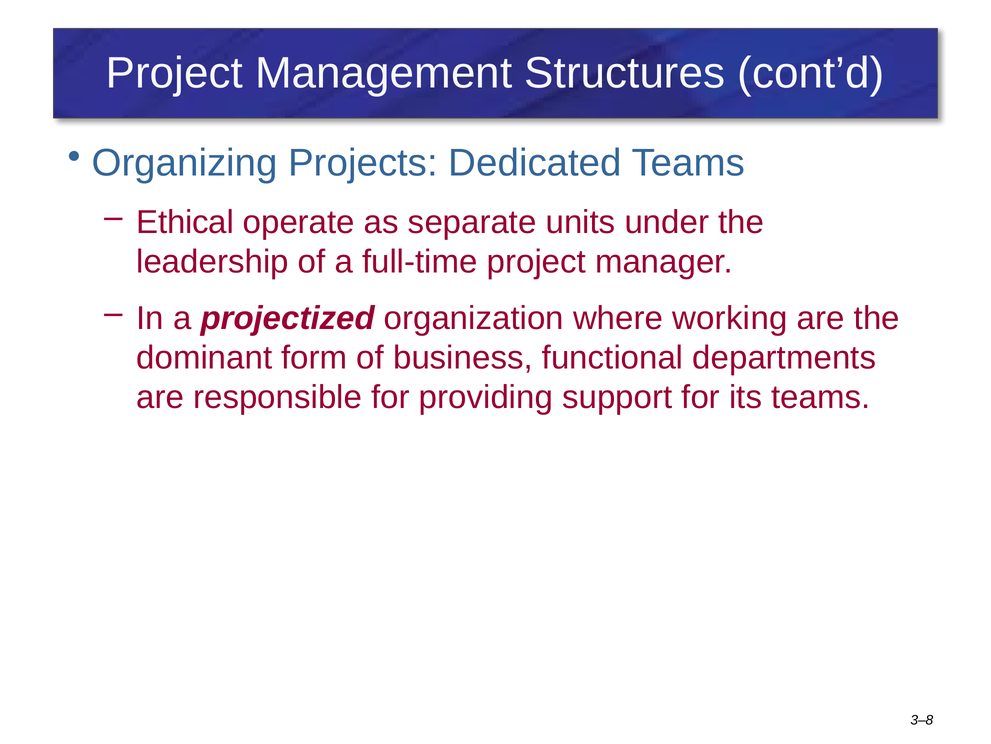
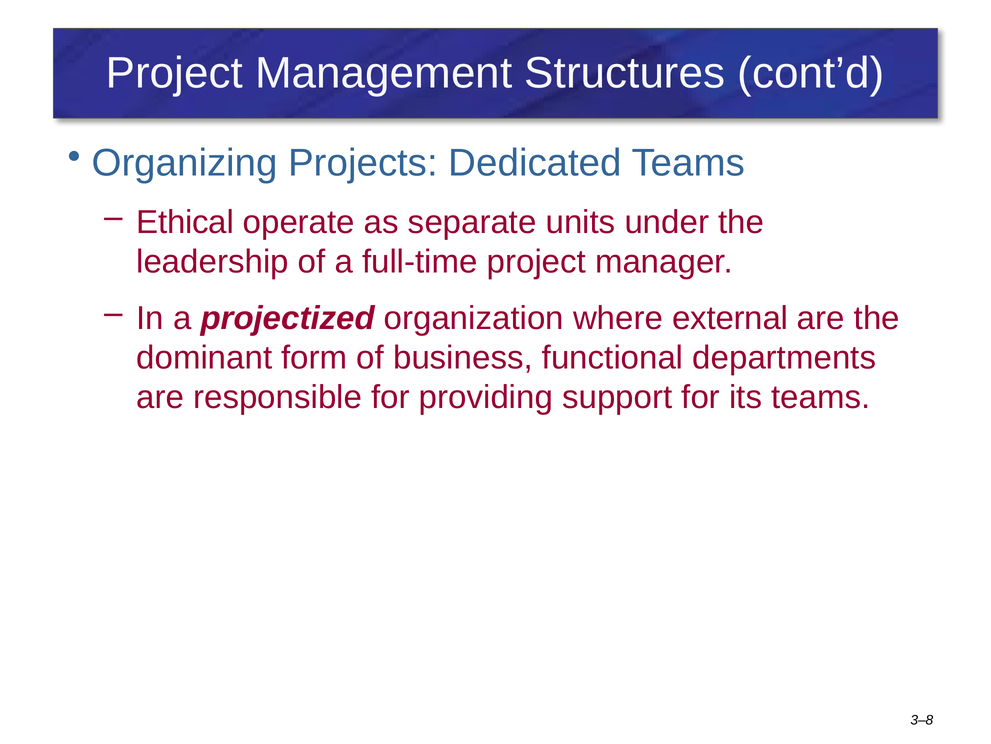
working: working -> external (730, 318)
